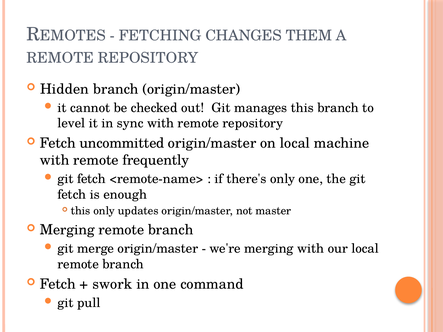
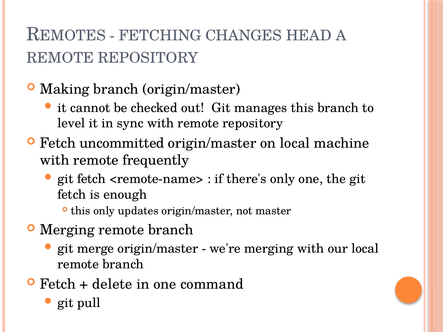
THEM: THEM -> HEAD (309, 36)
Hidden: Hidden -> Making (65, 89)
swork: swork -> delete (112, 284)
